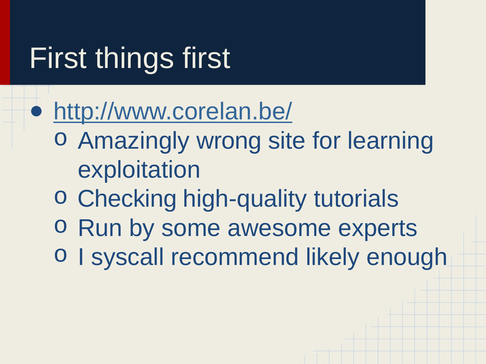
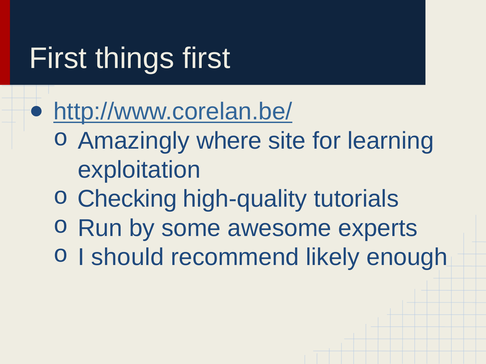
wrong: wrong -> where (229, 141)
syscall: syscall -> should (128, 258)
